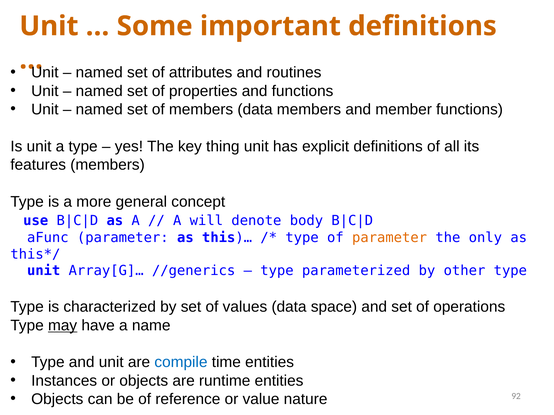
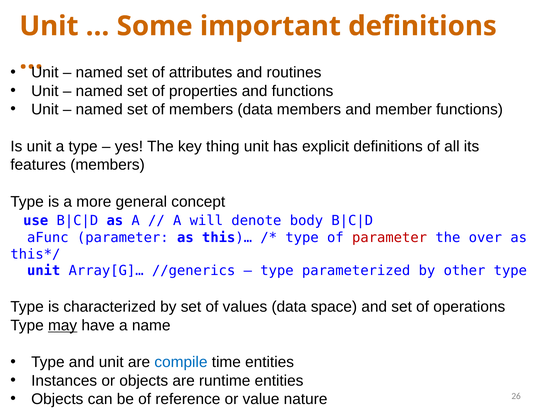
parameter colour: orange -> red (390, 238)
only: only -> over (485, 238)
92: 92 -> 26 (516, 397)
